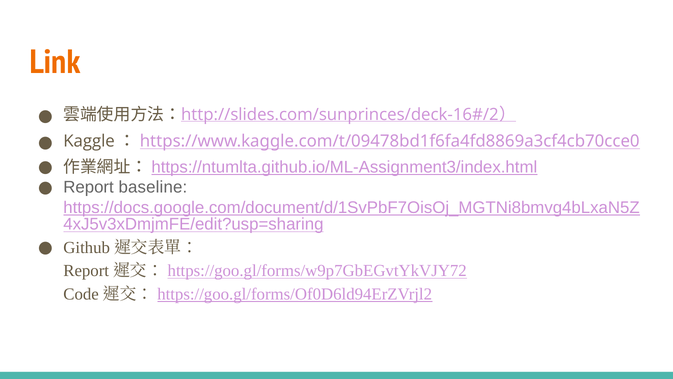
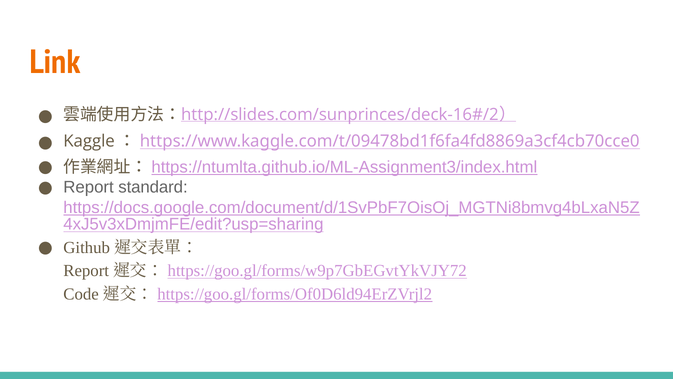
baseline: baseline -> standard (153, 187)
